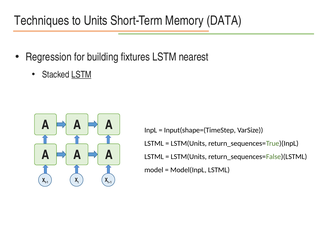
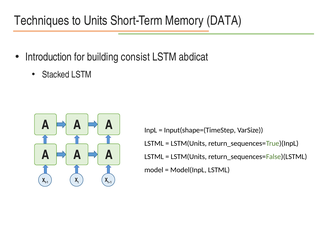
Regression: Regression -> Introduction (49, 57)
fixtures: fixtures -> consist (135, 57)
nearest: nearest -> abdicat (194, 57)
LSTM underline: present -> none (81, 75)
